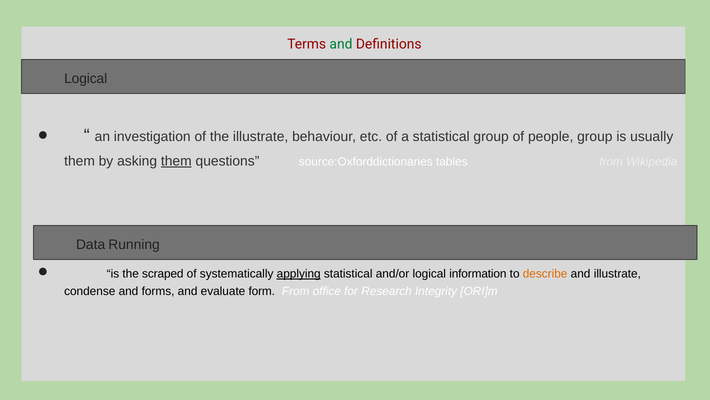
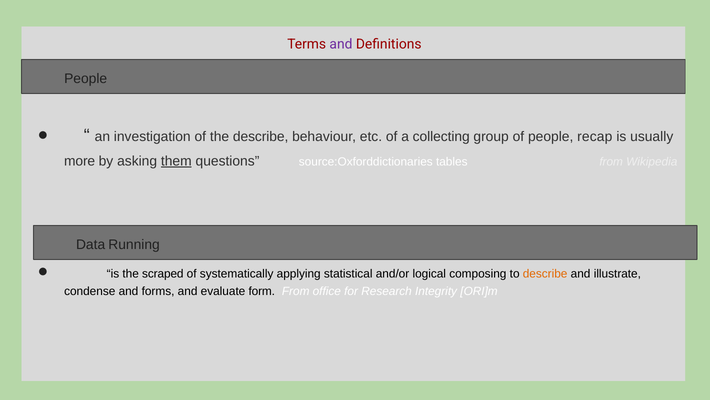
and colour: green -> purple (341, 44)
Logical: Logical -> People (86, 79)
the illustrate: illustrate -> describe (261, 136)
a statistical: statistical -> collecting (441, 136)
people group: group -> recap (595, 136)
them: them -> more (80, 161)
applying underline: present -> none (299, 274)
information: information -> composing (478, 274)
